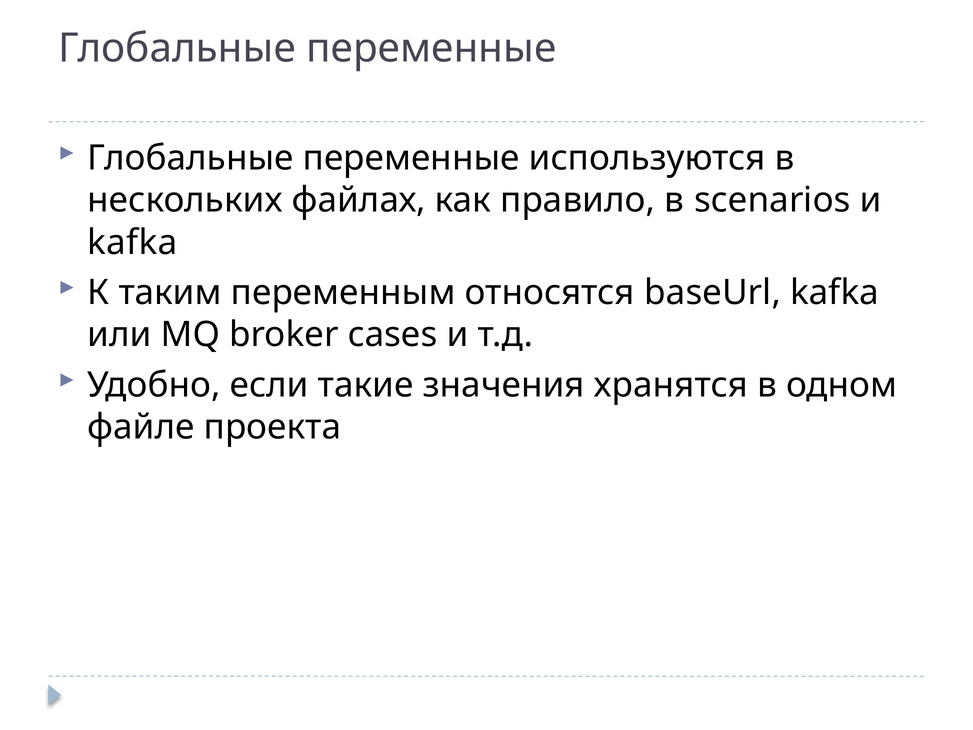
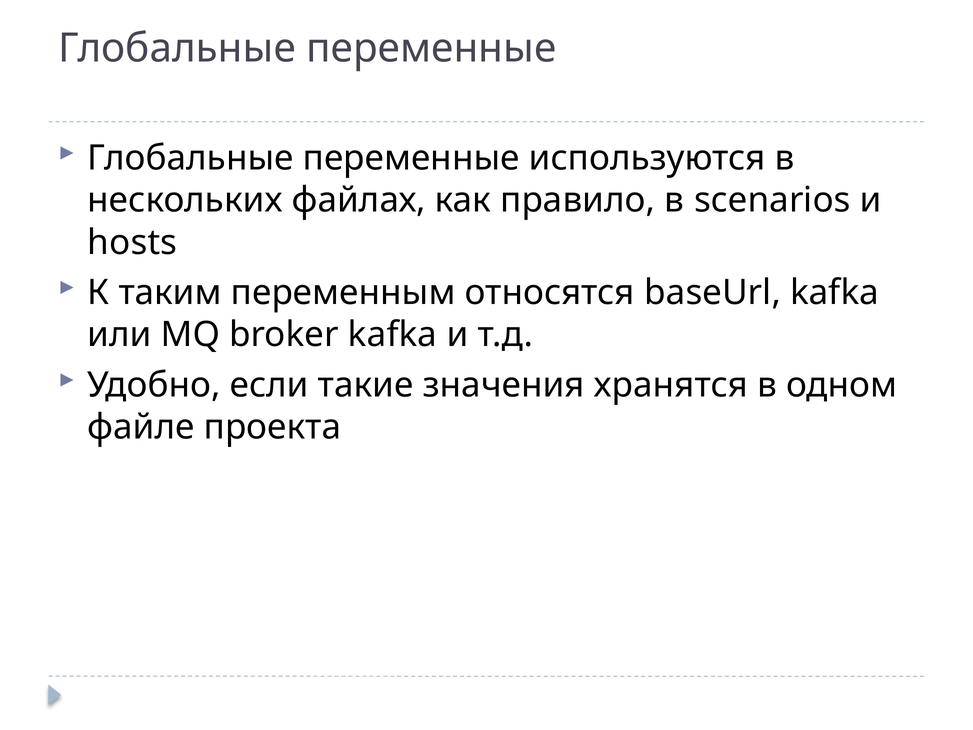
kafka: kafka -> hosts (132, 242)
broker cases: cases -> kafka (393, 335)
